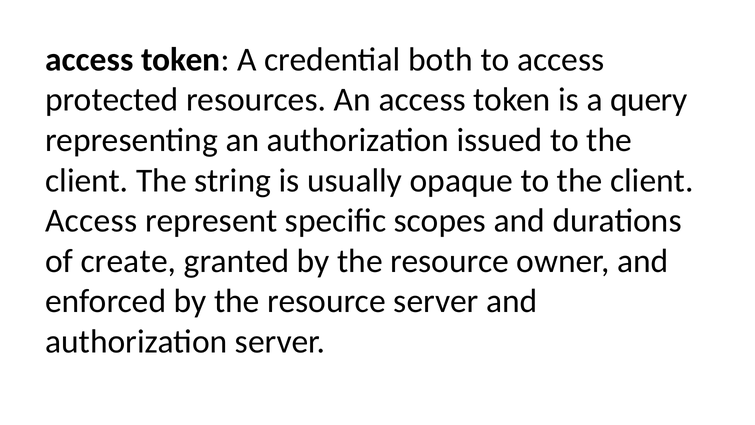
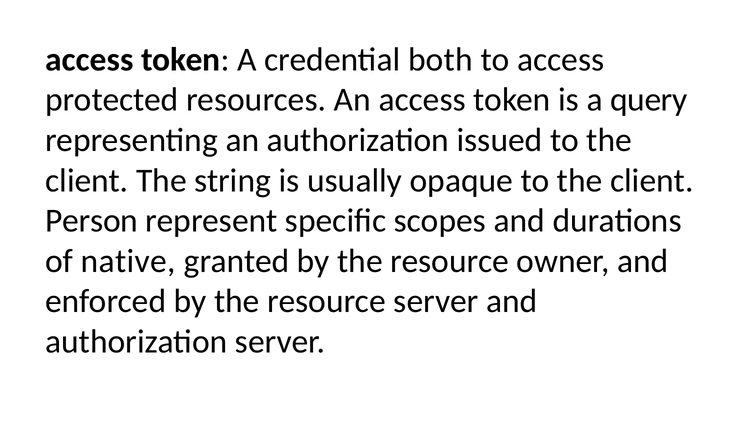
Access: Access -> Person (92, 221)
create: create -> native (128, 261)
